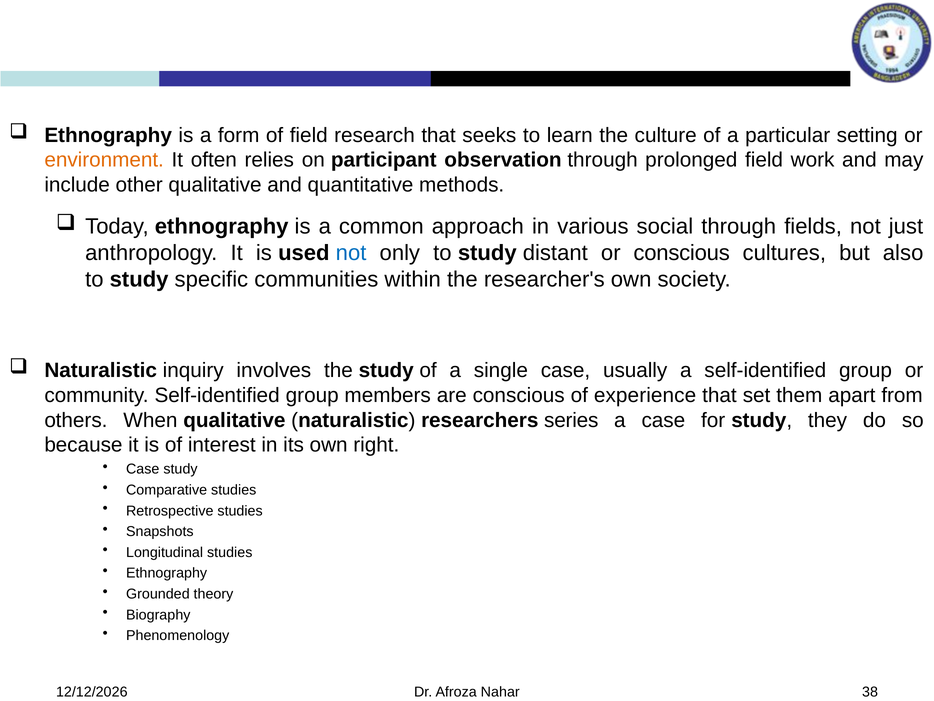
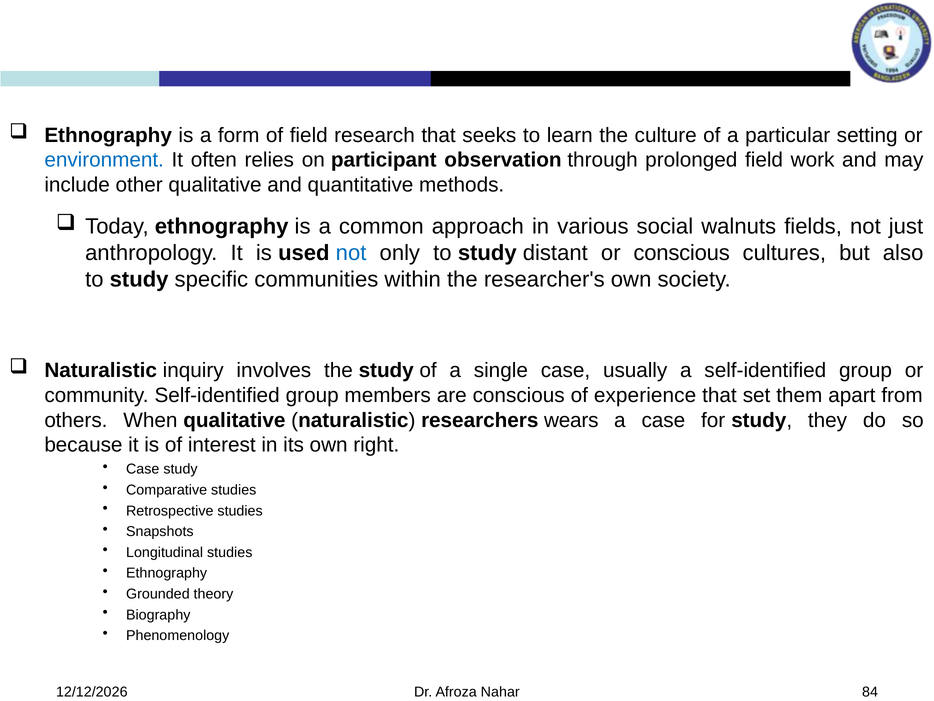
environment colour: orange -> blue (104, 160)
social through: through -> walnuts (739, 226)
series: series -> wears (571, 420)
38: 38 -> 84 (870, 691)
